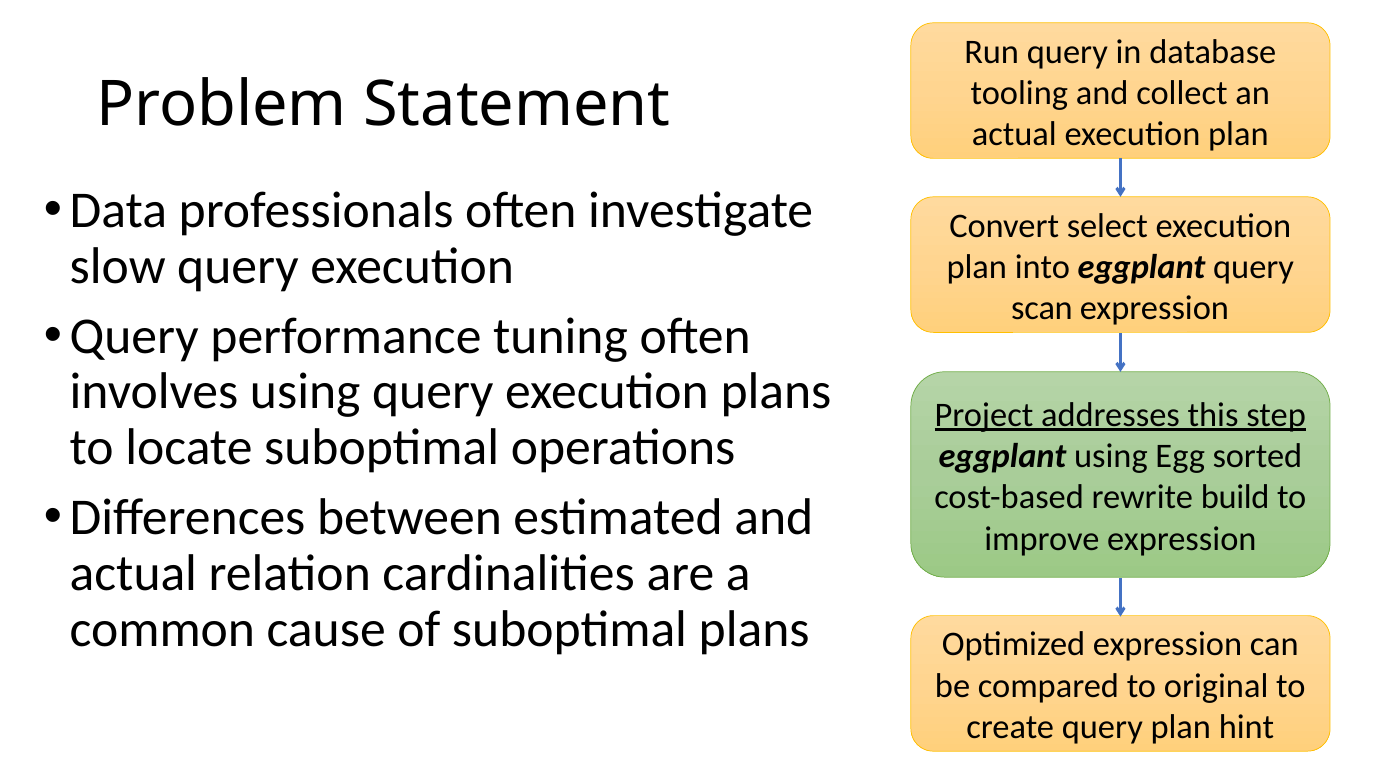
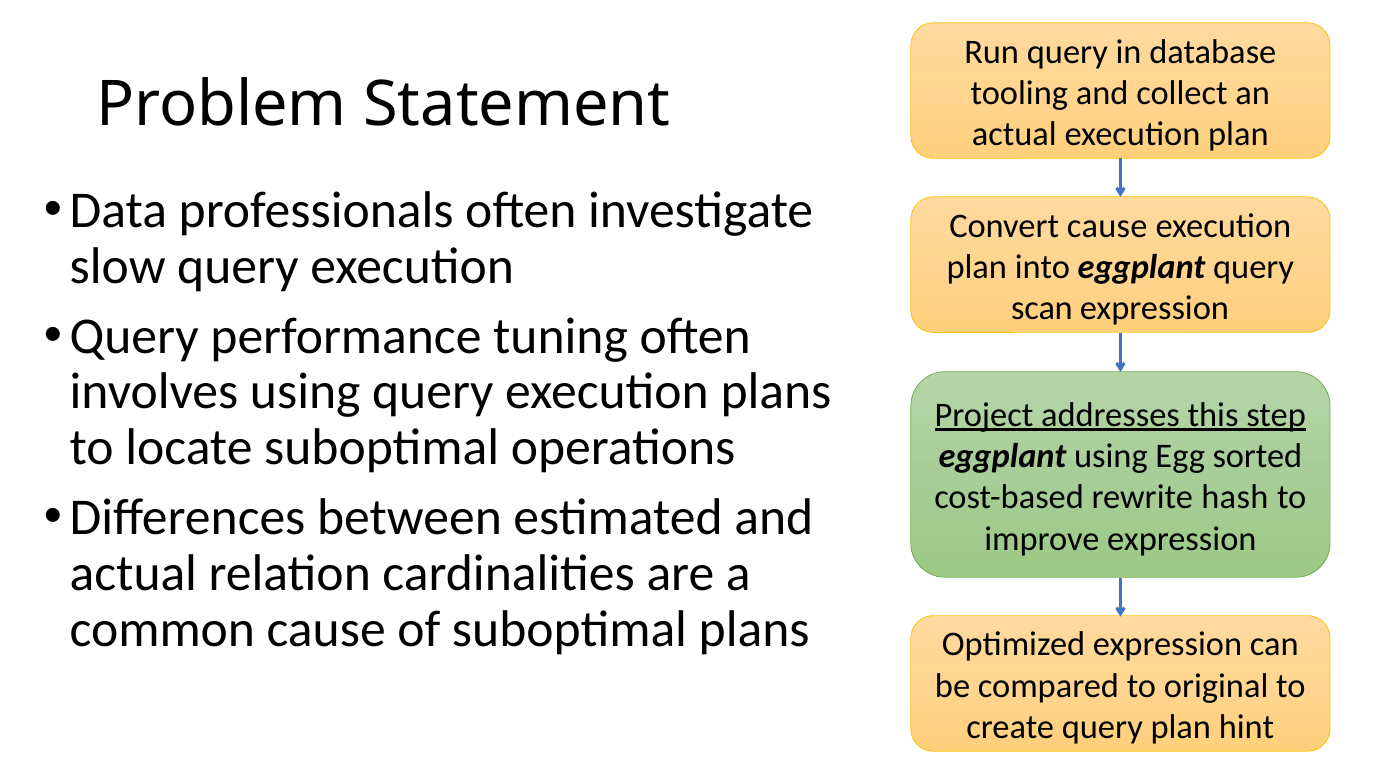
Convert select: select -> cause (1107, 226)
build: build -> hash (1235, 498)
